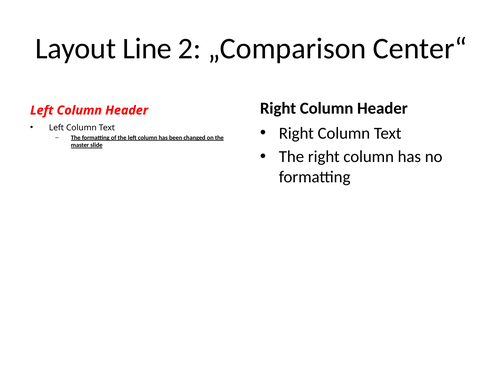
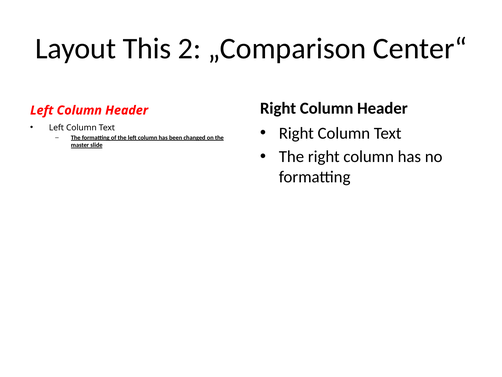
Line: Line -> This (147, 49)
